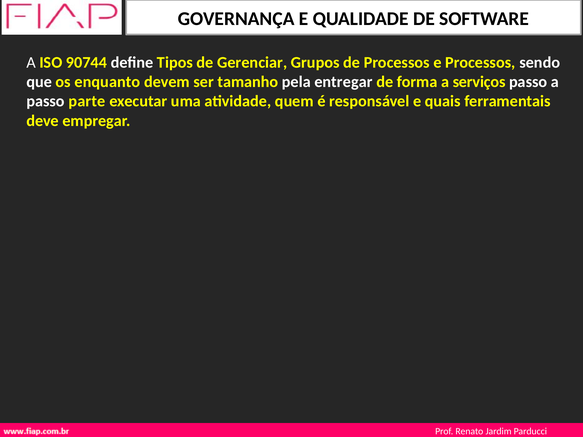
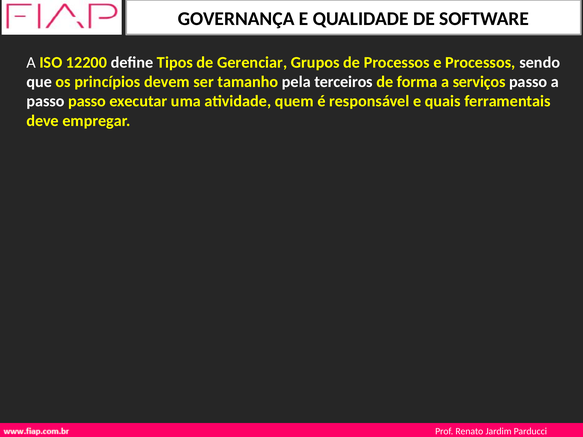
90744: 90744 -> 12200 (86, 62)
enquanto: enquanto -> princípios (107, 82)
entregar: entregar -> terceiros (344, 82)
passo parte: parte -> passo (87, 101)
